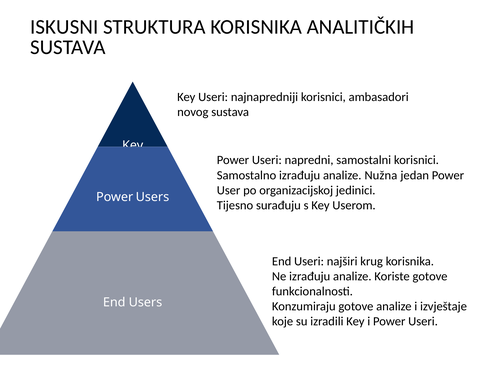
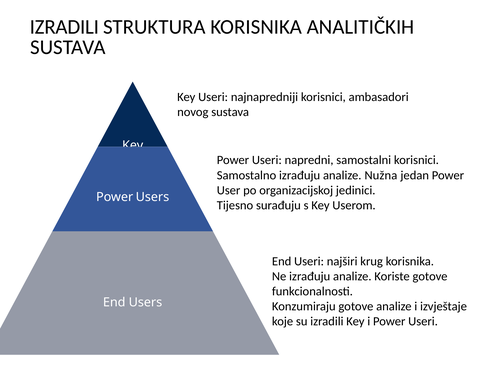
ISKUSNI: ISKUSNI -> IZRADILI (64, 27)
